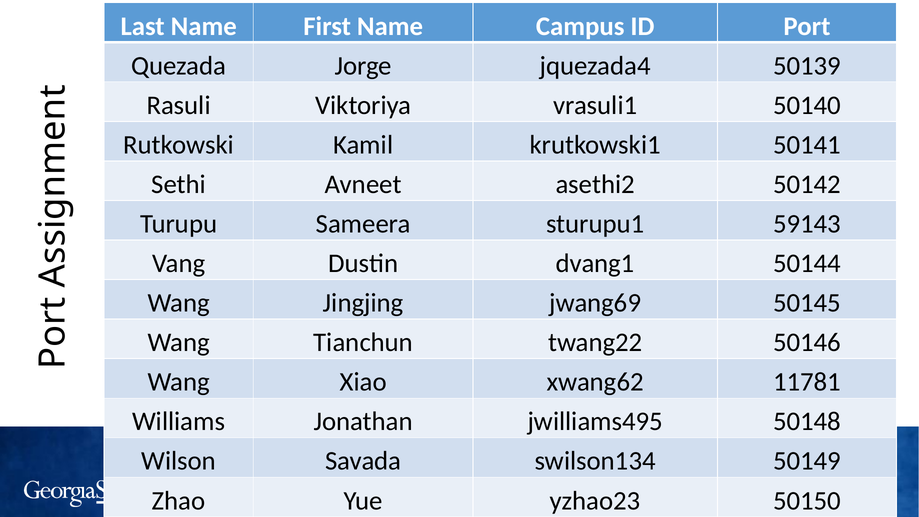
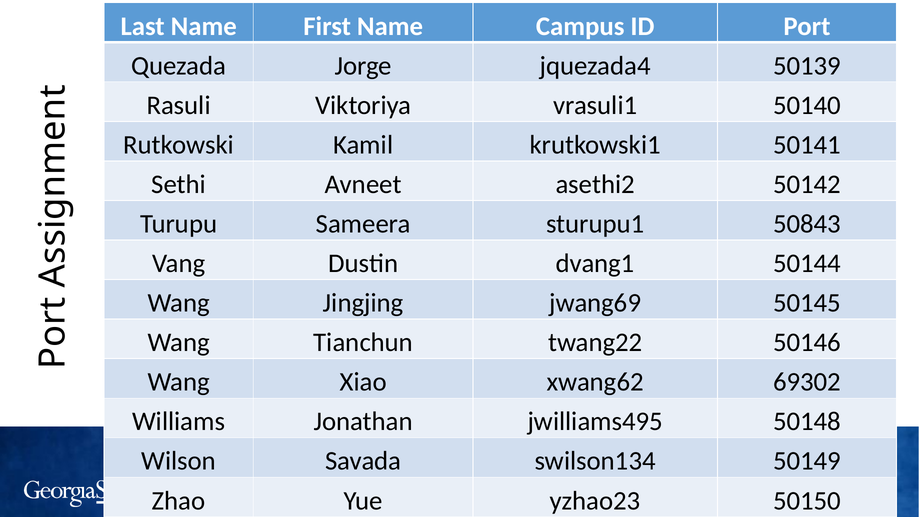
59143: 59143 -> 50843 (807, 224)
11781: 11781 -> 69302 (807, 382)
